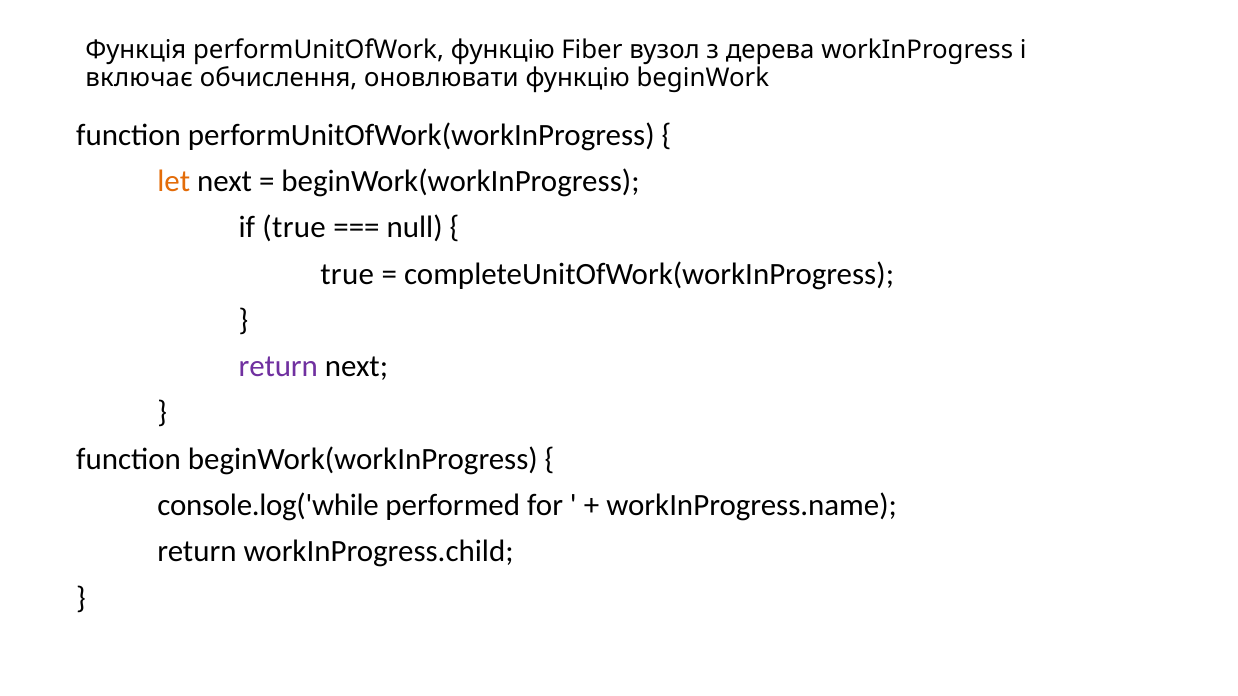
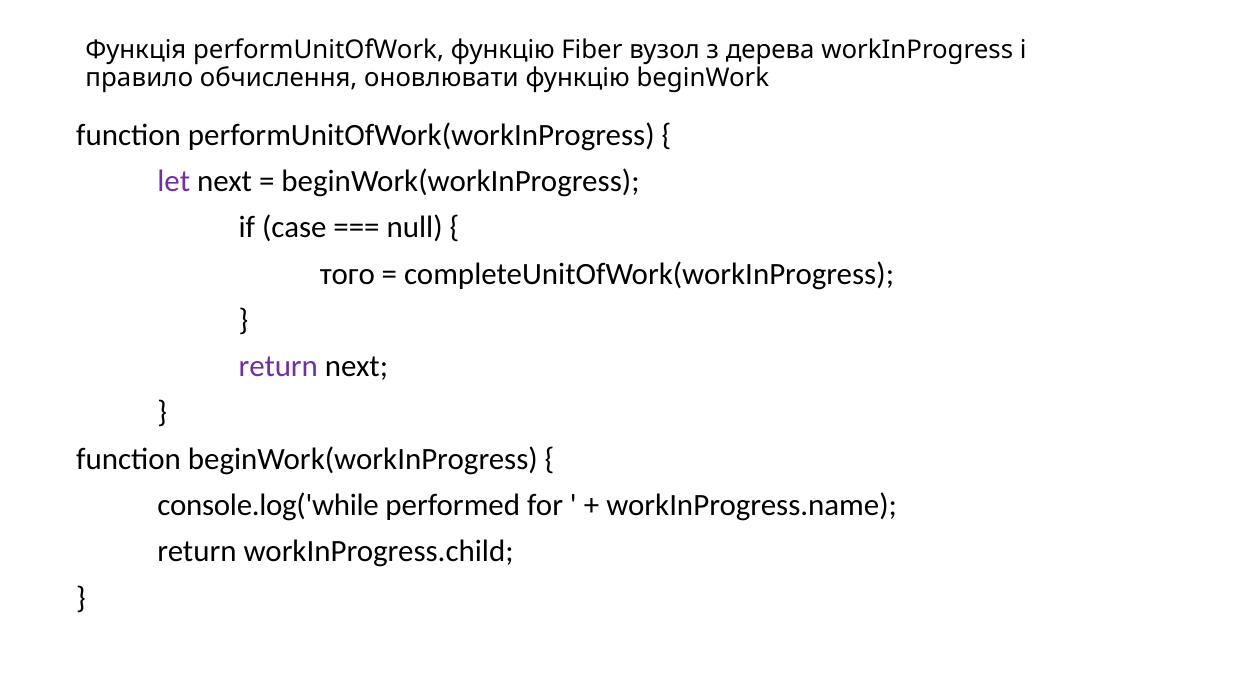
включає: включає -> правило (139, 78)
let colour: orange -> purple (174, 181)
if true: true -> case (294, 228)
true: true -> того (347, 274)
